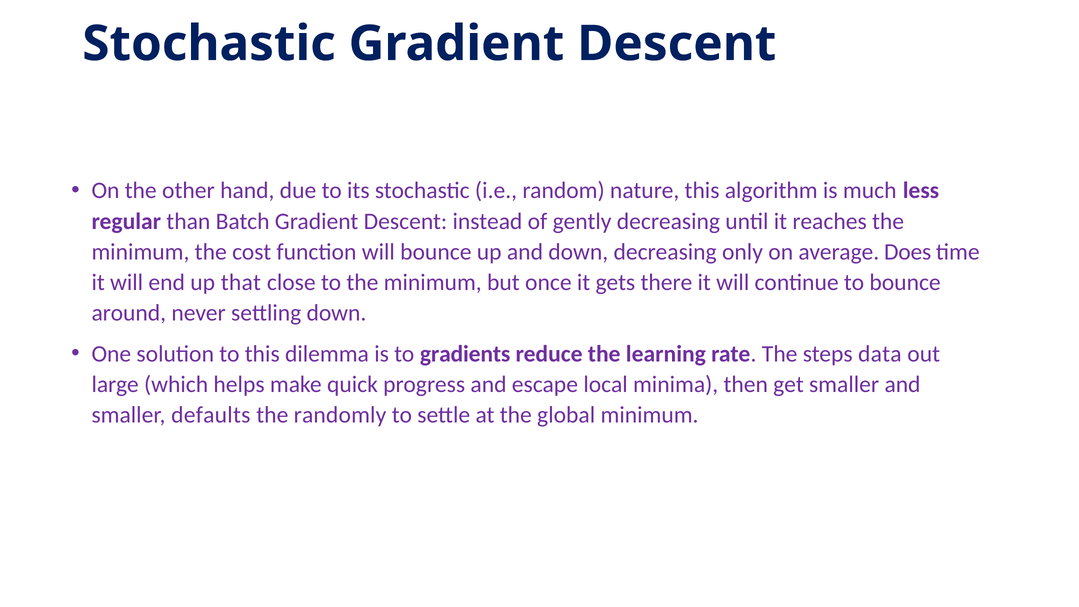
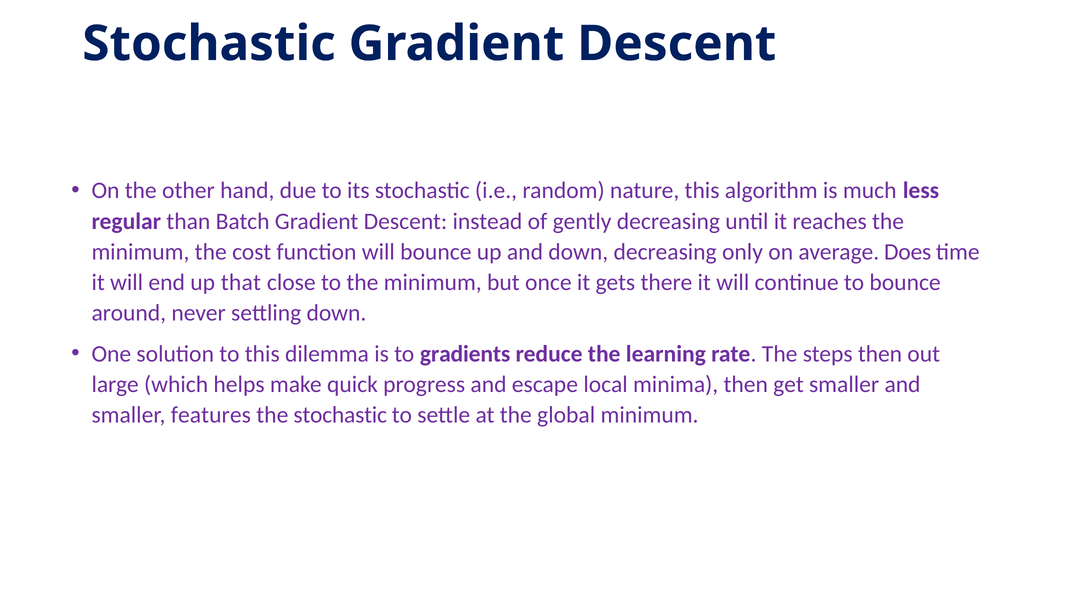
steps data: data -> then (880, 354)
defaults: defaults -> features (211, 415)
the randomly: randomly -> stochastic (340, 415)
